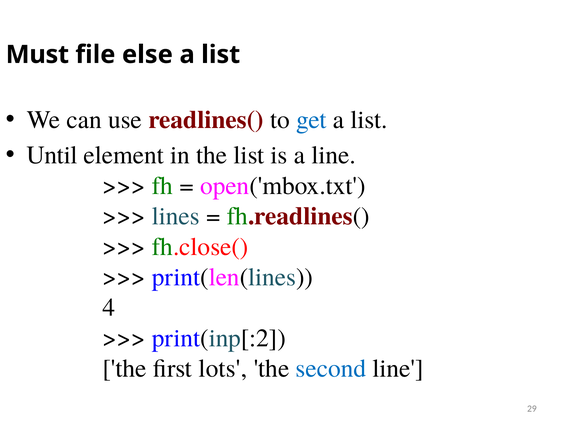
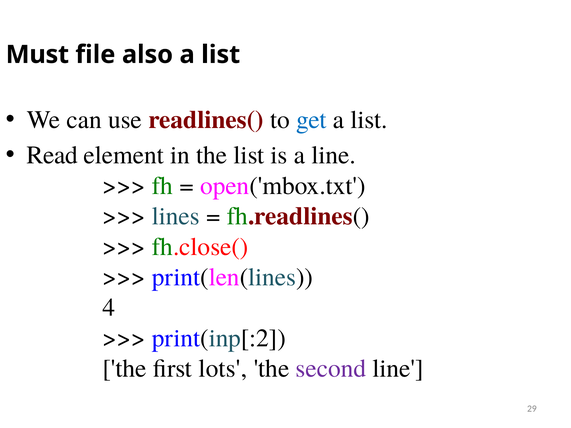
else: else -> also (147, 55)
Until: Until -> Read (52, 155)
second colour: blue -> purple (331, 369)
